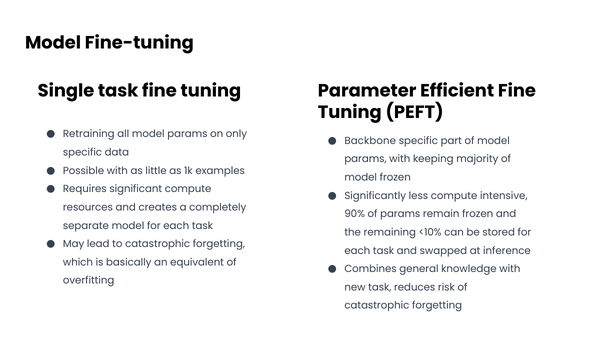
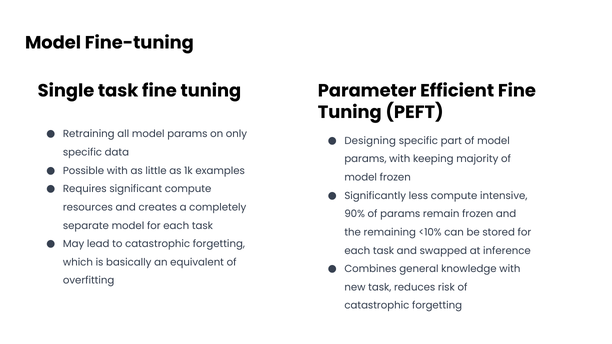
Backbone: Backbone -> Designing (370, 141)
